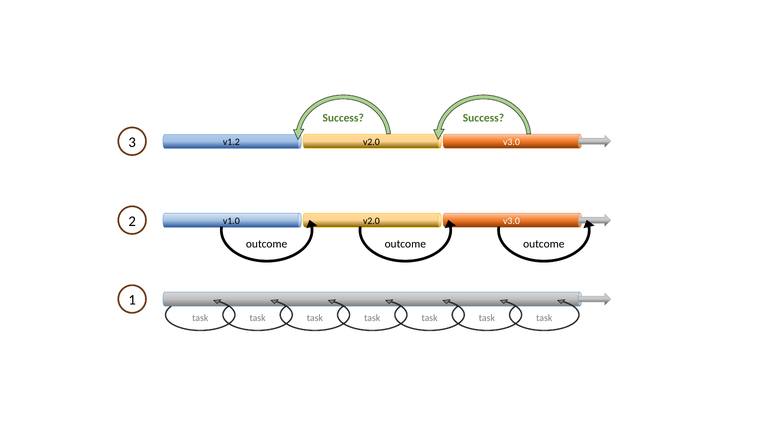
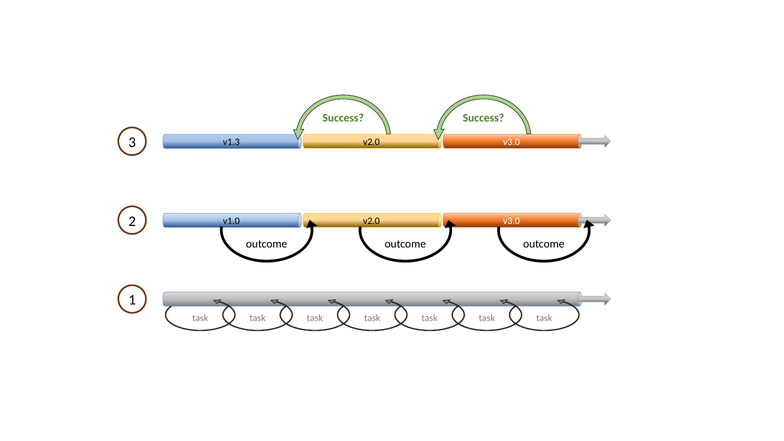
v1.2: v1.2 -> v1.3 (231, 142)
